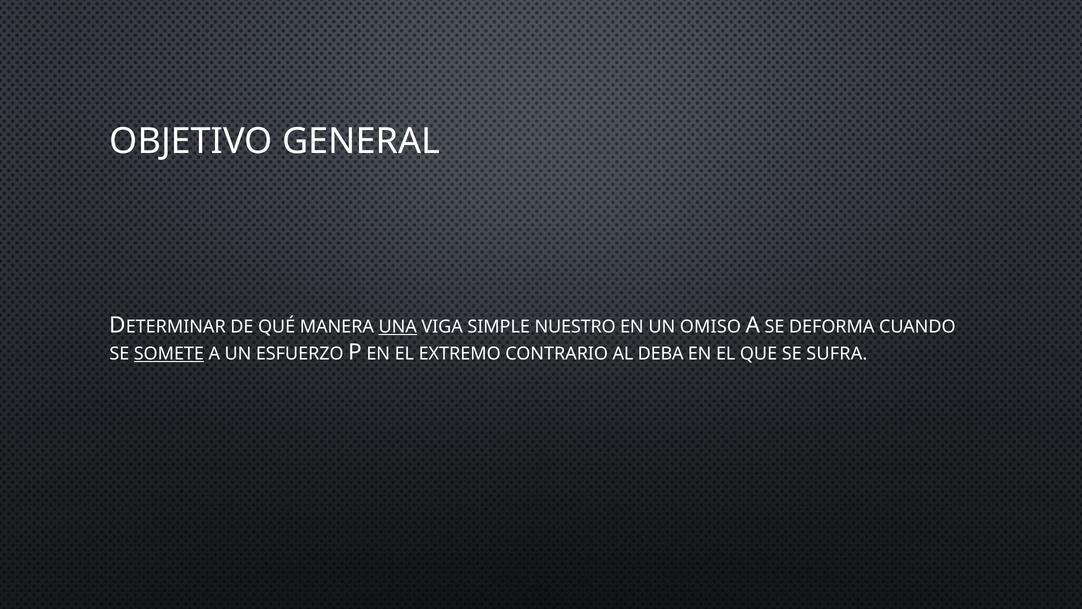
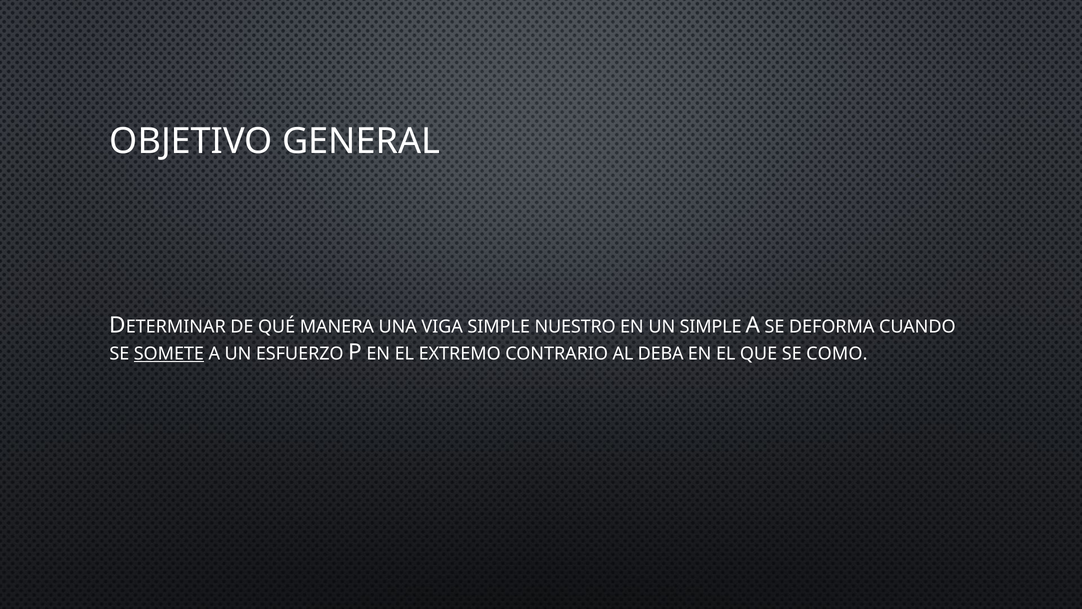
UNA underline: present -> none (398, 326)
UN OMISO: OMISO -> SIMPLE (711, 326)
SUFRA: SUFRA -> COMO (837, 354)
